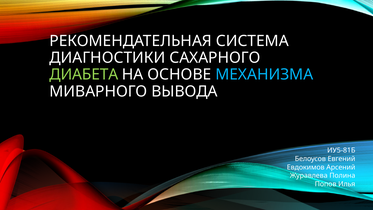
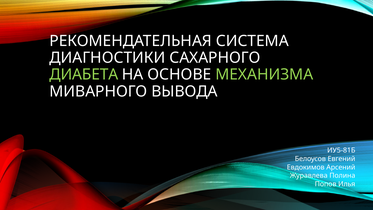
МЕХАНИЗМА colour: light blue -> light green (264, 75)
